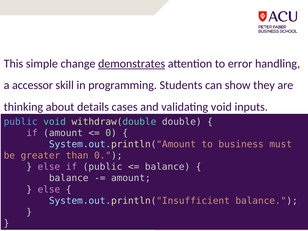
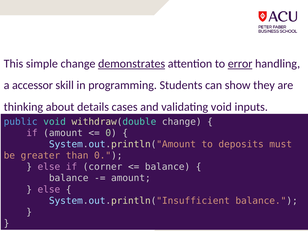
error underline: none -> present (240, 64)
withdraw(double double: double -> change (182, 122)
business: business -> deposits (241, 144)
if public: public -> corner (103, 167)
